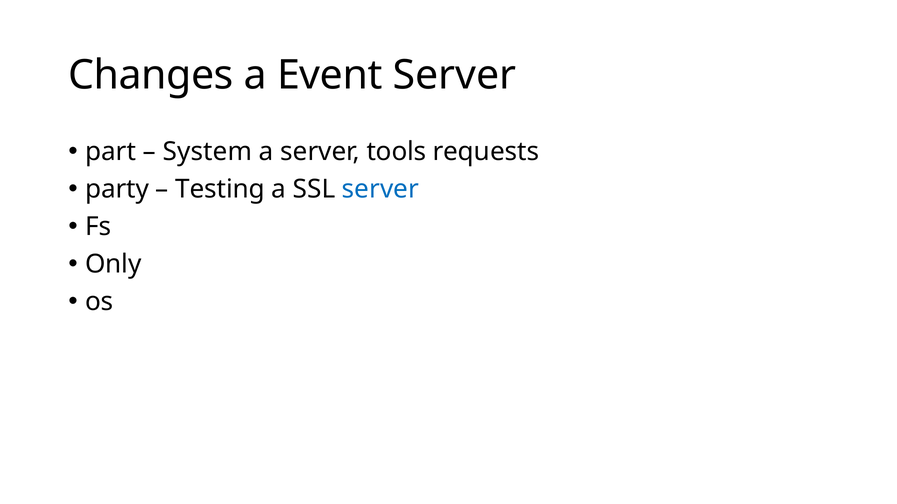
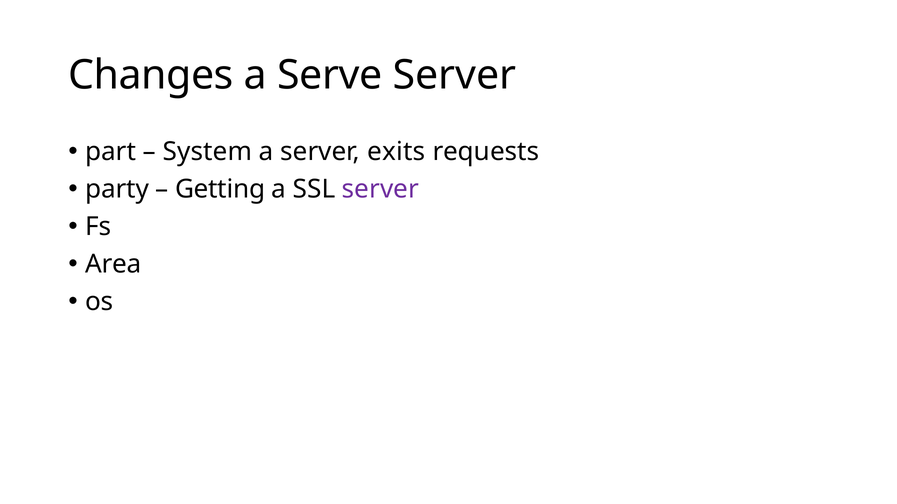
Event: Event -> Serve (330, 75)
tools: tools -> exits (396, 152)
Testing: Testing -> Getting (220, 189)
server colour: blue -> purple (380, 189)
Only: Only -> Area (113, 264)
